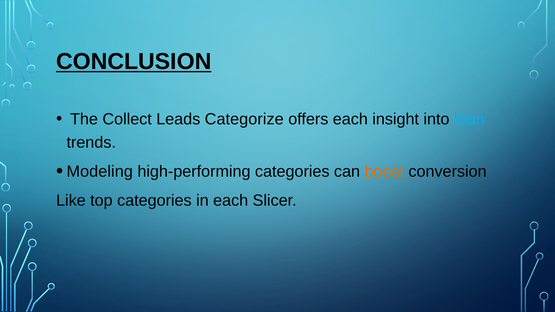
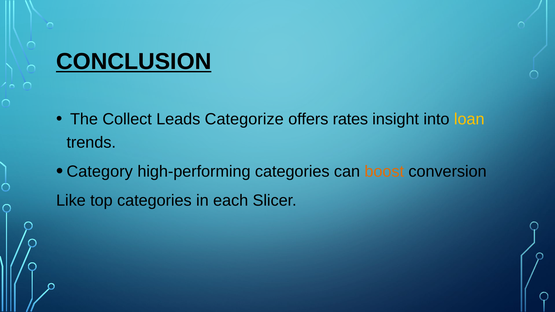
offers each: each -> rates (350, 119)
loan colour: light blue -> yellow (469, 119)
Modeling: Modeling -> Category (100, 172)
